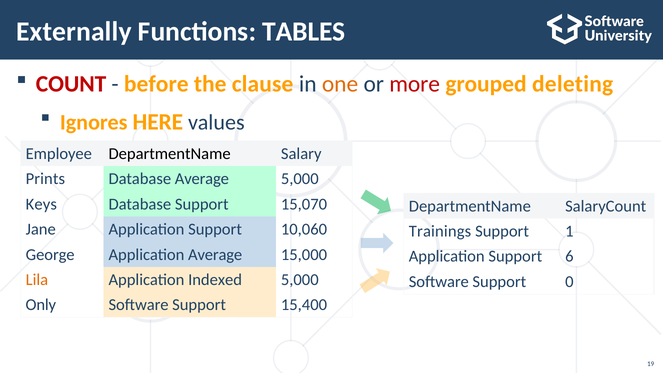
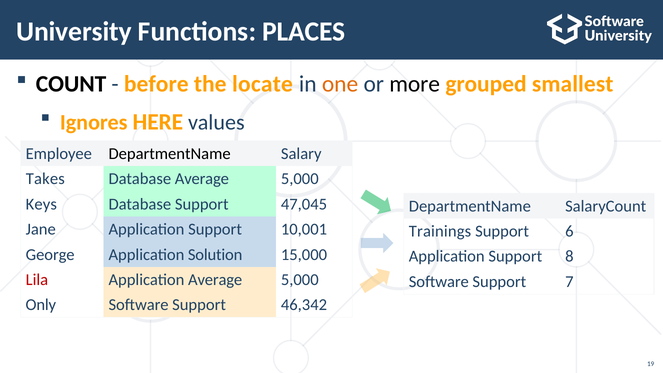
Externally: Externally -> University (74, 31)
TABLES: TABLES -> PLACES (304, 31)
COUNT colour: red -> black (71, 84)
clause: clause -> locate (263, 84)
more colour: red -> black (415, 84)
deleting: deleting -> smallest (573, 84)
Prints: Prints -> Takes (45, 179)
15,070: 15,070 -> 47,045 (304, 204)
10,060: 10,060 -> 10,001 (304, 229)
1: 1 -> 6 (569, 231)
Application Average: Average -> Solution (215, 255)
6: 6 -> 8 (569, 256)
Lila colour: orange -> red (37, 280)
Application Indexed: Indexed -> Average (215, 280)
0: 0 -> 7 (569, 282)
15,400: 15,400 -> 46,342 (304, 305)
